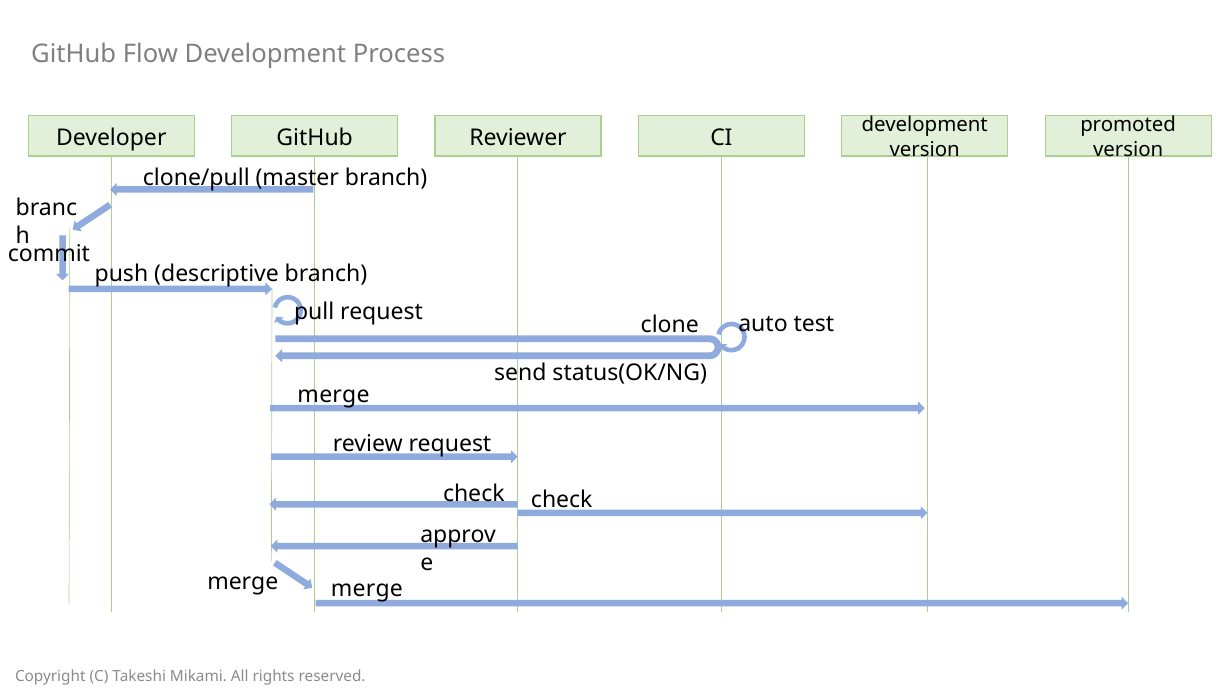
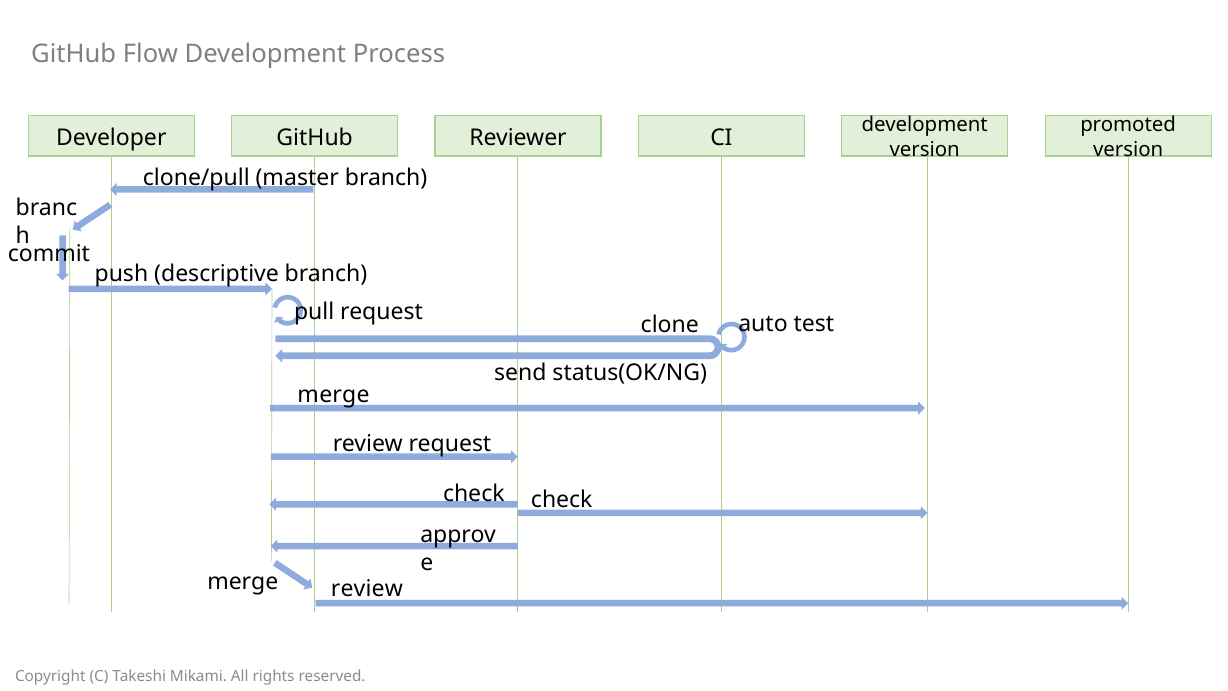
merge: merge -> review (367, 588)
